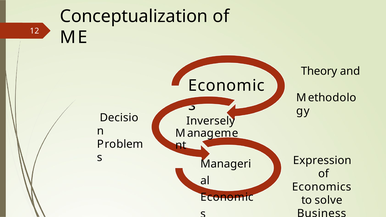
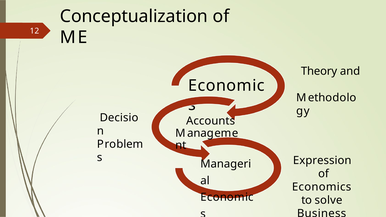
Inversely: Inversely -> Accounts (211, 121)
